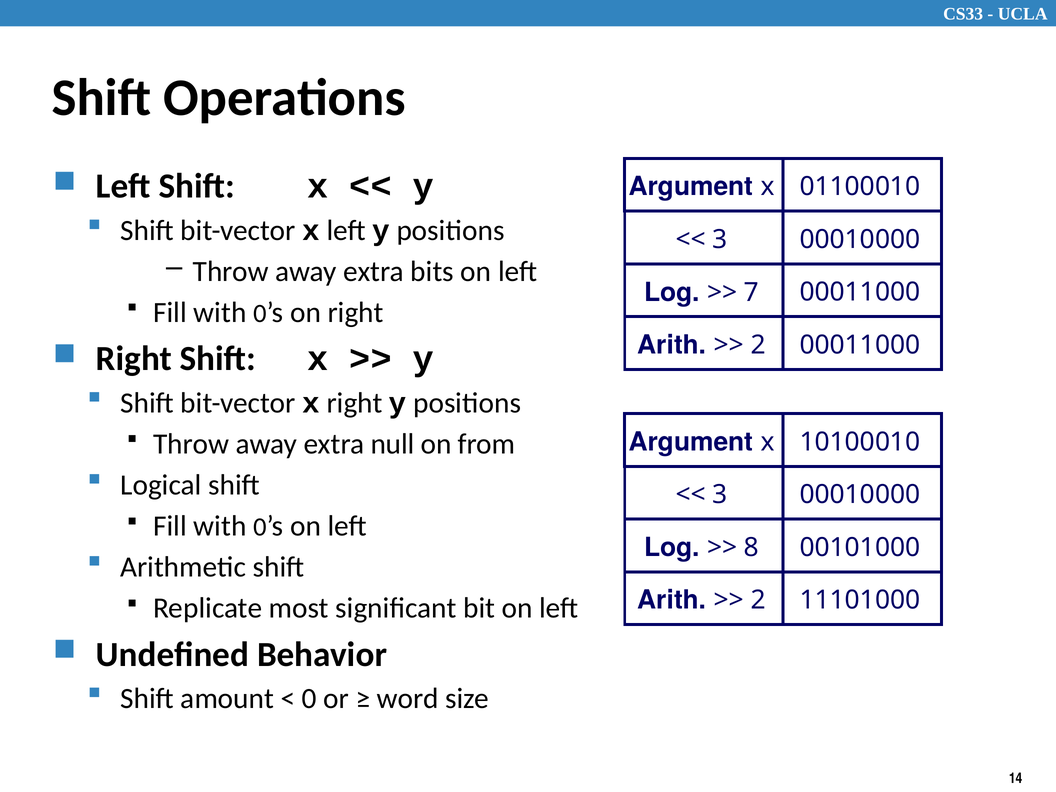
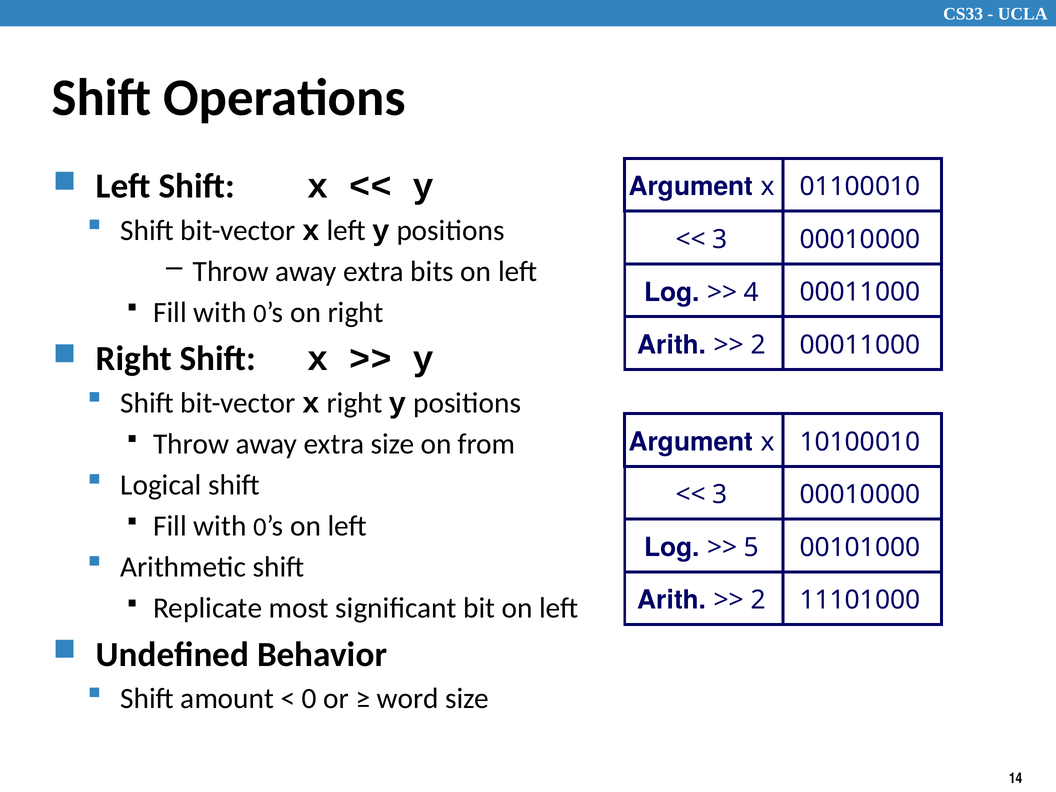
7: 7 -> 4 (752, 292)
extra null: null -> size (393, 444)
8: 8 -> 5 (752, 547)
